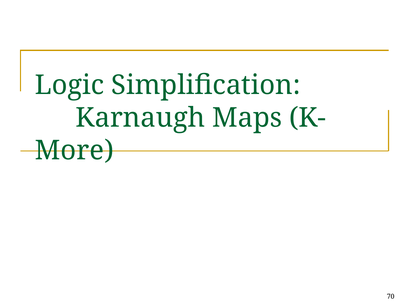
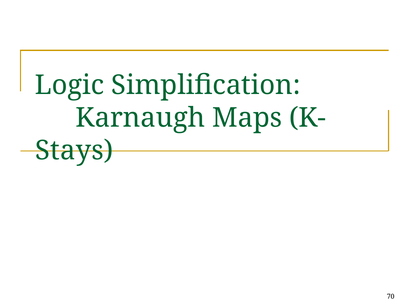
More: More -> Stays (74, 151)
